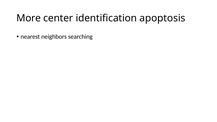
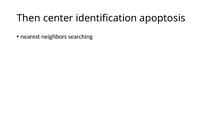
More: More -> Then (29, 18)
